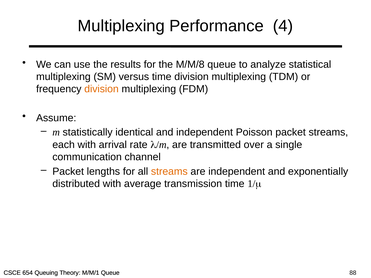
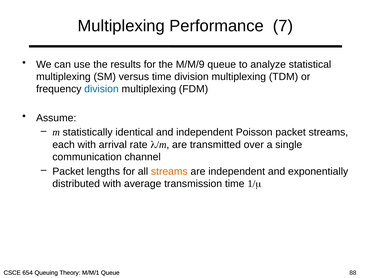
4: 4 -> 7 (283, 26)
M/M/8: M/M/8 -> M/M/9 (190, 64)
division colour: orange -> blue (101, 89)
